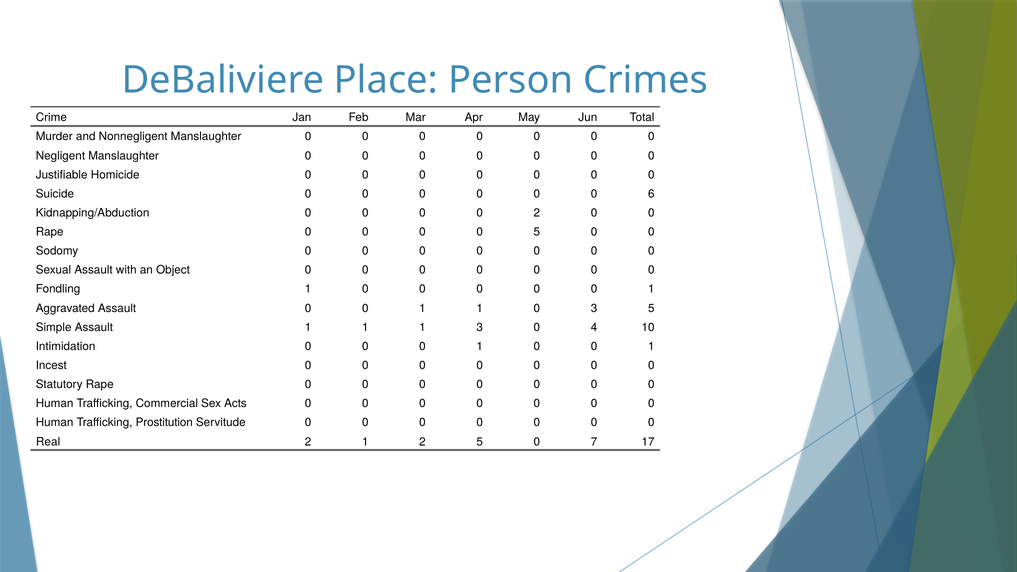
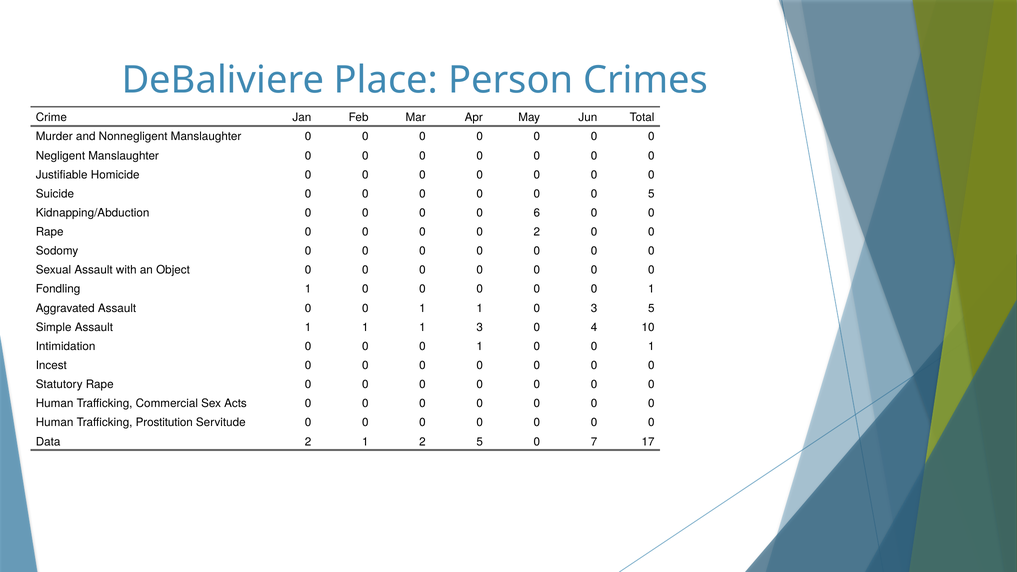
0 6: 6 -> 5 (651, 194)
0 2: 2 -> 6 (537, 213)
0 5: 5 -> 2 (537, 232)
Real: Real -> Data (48, 442)
